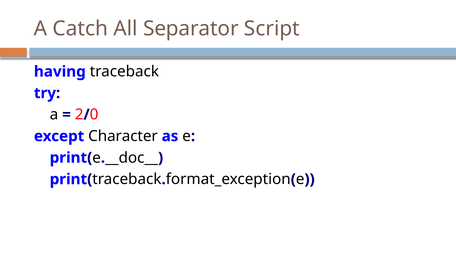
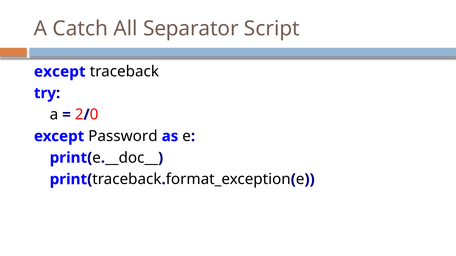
having: having -> except (60, 72)
Character: Character -> Password (123, 136)
